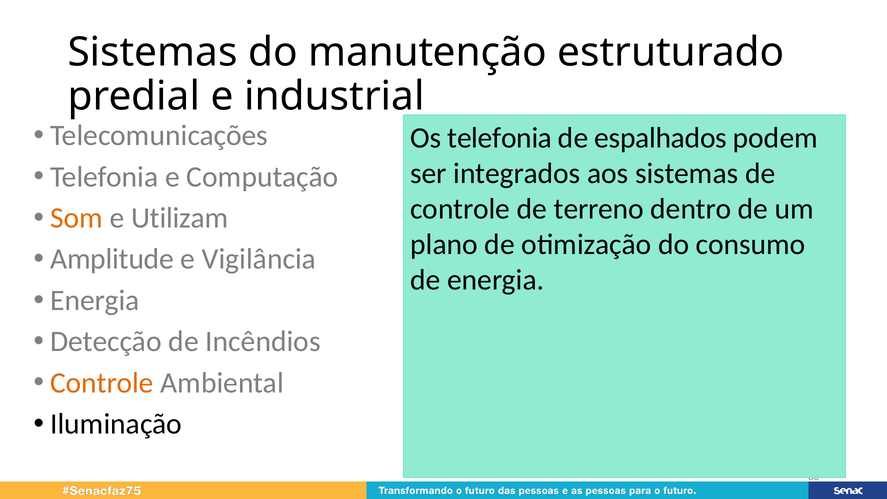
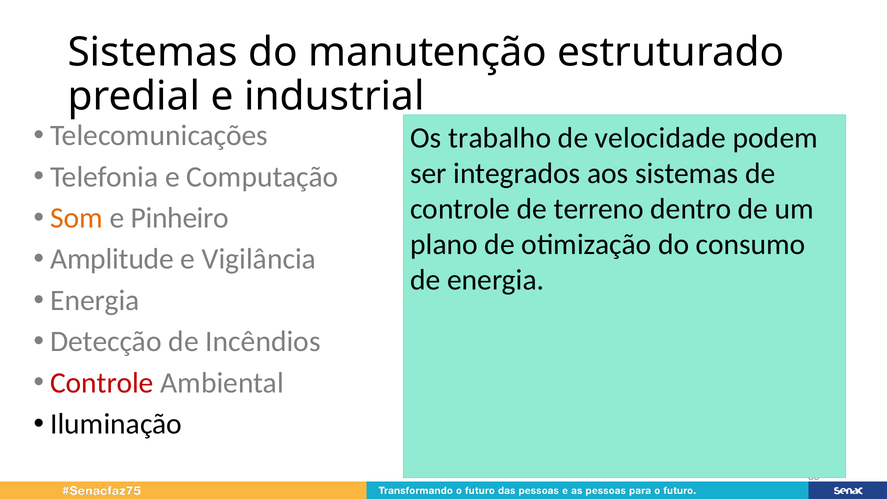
Os telefonia: telefonia -> trabalho (500, 138)
espalhados: espalhados -> velocidade (660, 138)
Utilizam: Utilizam -> Pinheiro (180, 218)
Controle colour: orange -> red (102, 383)
